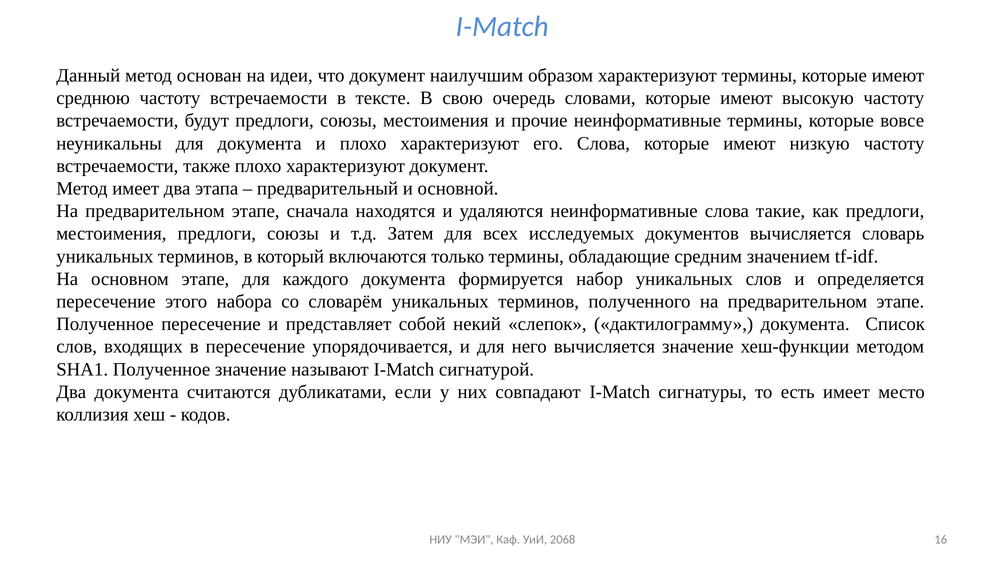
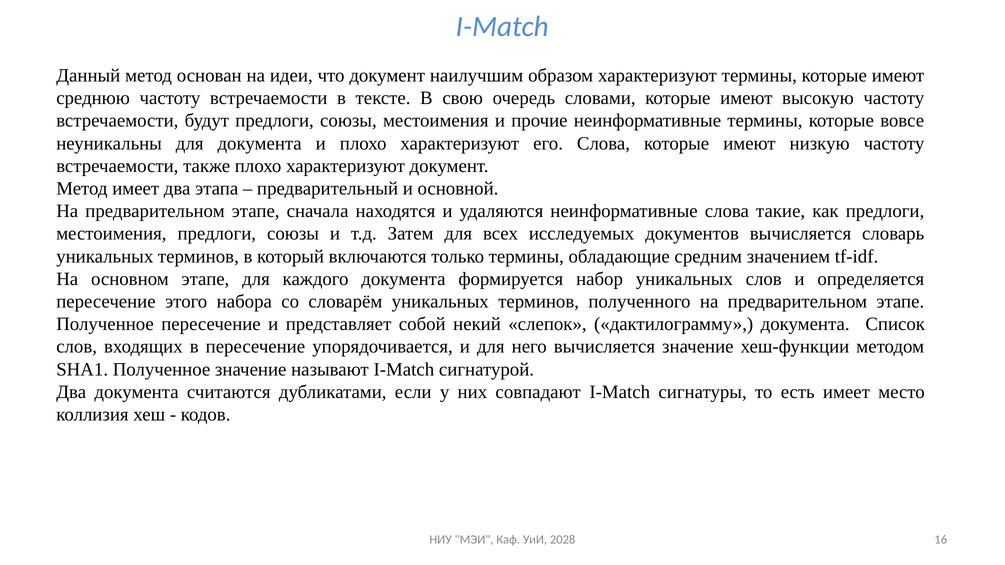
2068: 2068 -> 2028 (563, 540)
